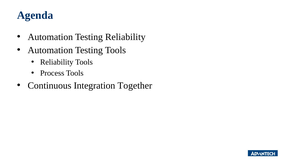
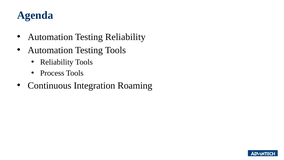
Together: Together -> Roaming (135, 85)
